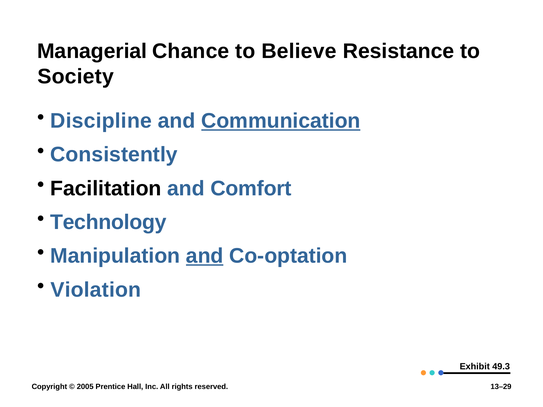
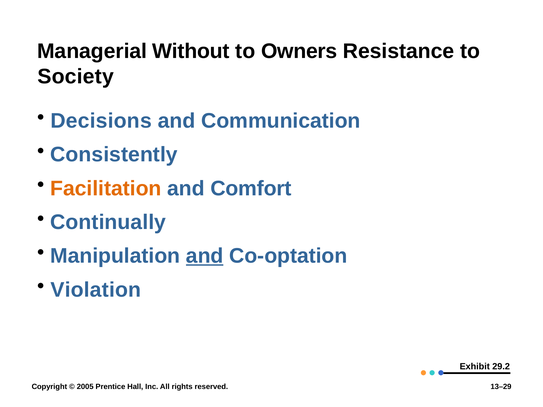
Chance: Chance -> Without (191, 51)
Believe: Believe -> Owners (299, 51)
Discipline: Discipline -> Decisions (101, 121)
Communication underline: present -> none (281, 121)
Facilitation colour: black -> orange (106, 189)
Technology: Technology -> Continually (108, 222)
49.3: 49.3 -> 29.2 (501, 367)
